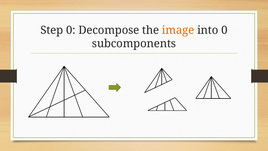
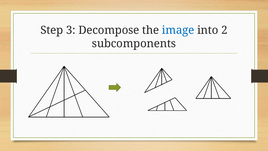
Step 0: 0 -> 3 (71, 30)
image colour: orange -> blue (178, 30)
into 0: 0 -> 2 (224, 30)
